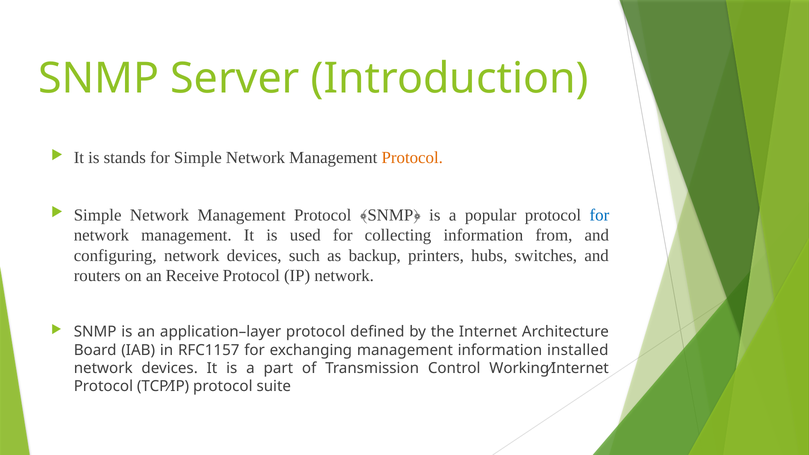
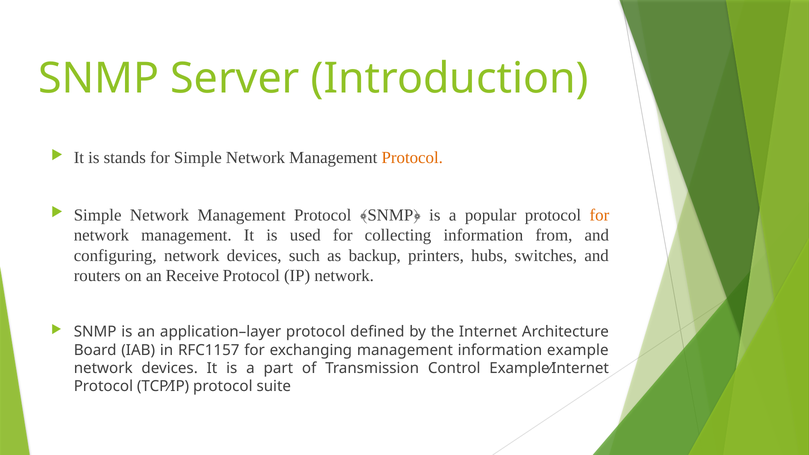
for colour: blue -> orange (599, 215)
installed: installed -> example (578, 350)
Working⁄Internet: Working⁄Internet -> Example⁄Internet (549, 368)
